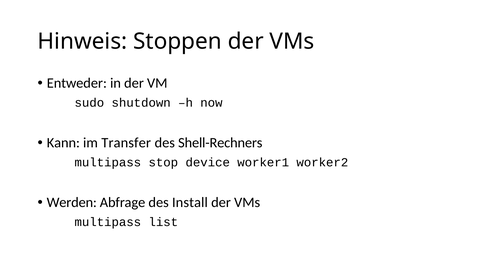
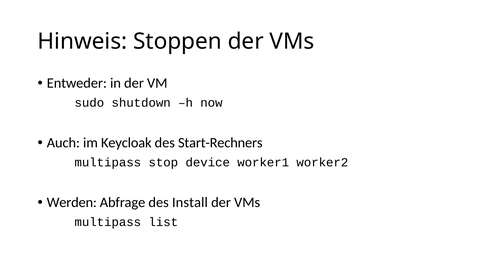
Kann: Kann -> Auch (63, 143)
Transfer: Transfer -> Keycloak (126, 143)
Shell-Rechners: Shell-Rechners -> Start-Rechners (220, 143)
